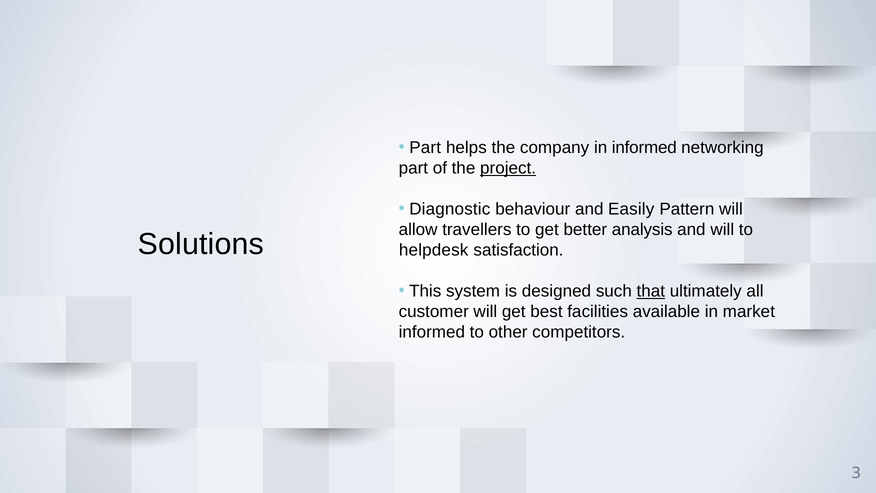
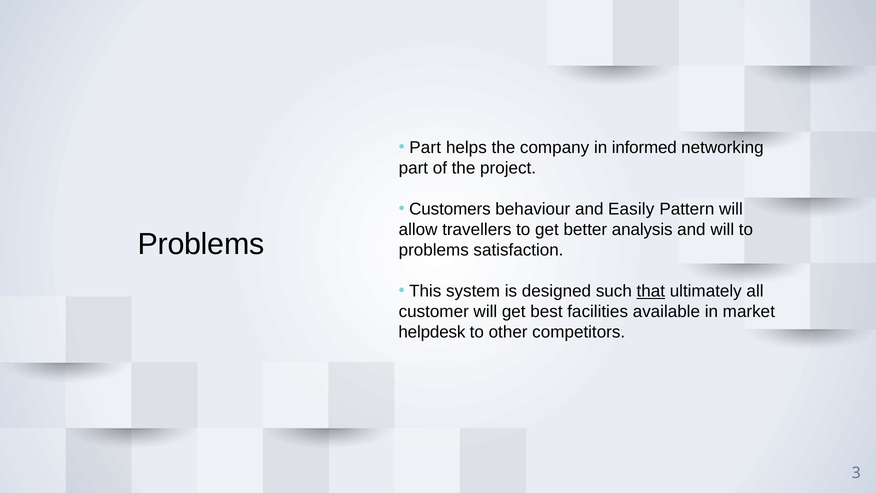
project underline: present -> none (508, 168)
Diagnostic: Diagnostic -> Customers (450, 209)
Solutions: Solutions -> Problems (201, 244)
helpdesk: helpdesk -> problems (434, 250)
informed: informed -> helpdesk (432, 332)
